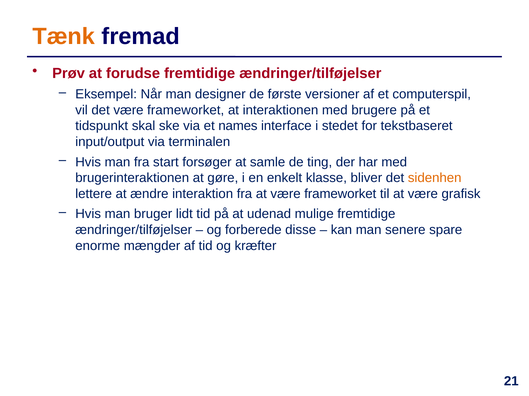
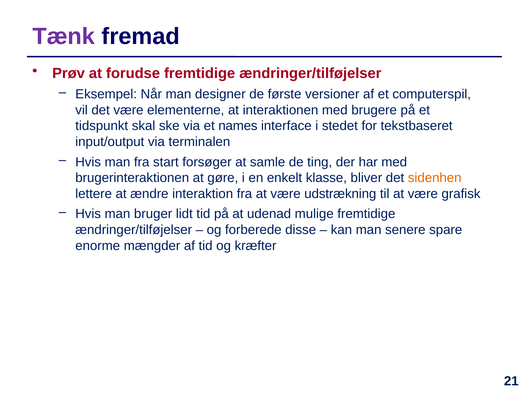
Tænk colour: orange -> purple (64, 36)
det være frameworket: frameworket -> elementerne (186, 110)
at være frameworket: frameworket -> udstrækning (340, 194)
